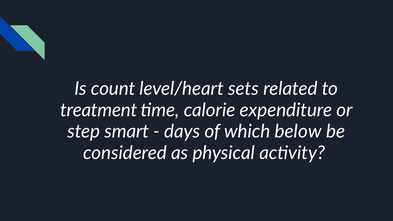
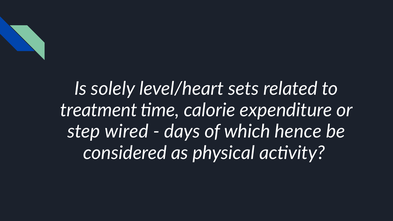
count: count -> solely (113, 89)
smart: smart -> wired (127, 132)
below: below -> hence (298, 132)
